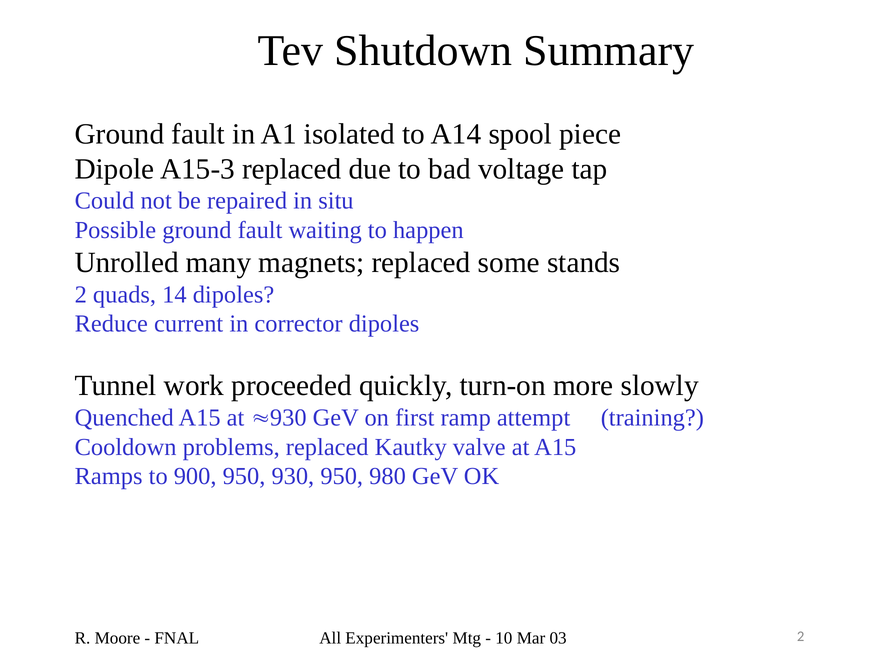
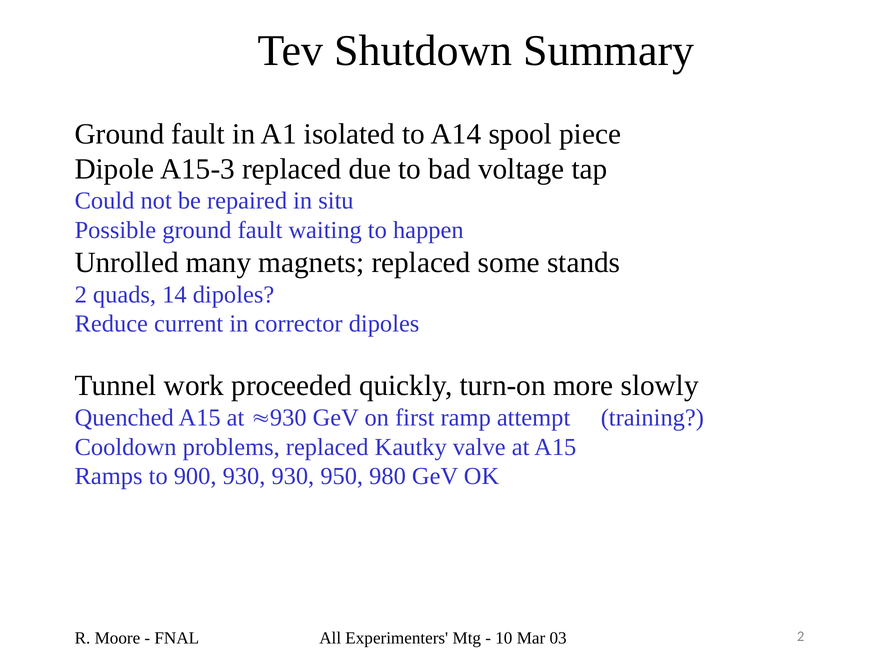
900 950: 950 -> 930 (244, 476)
